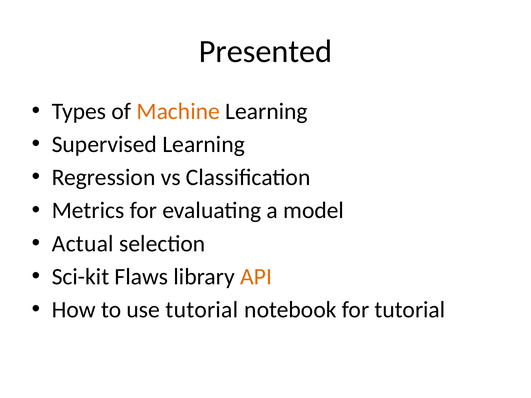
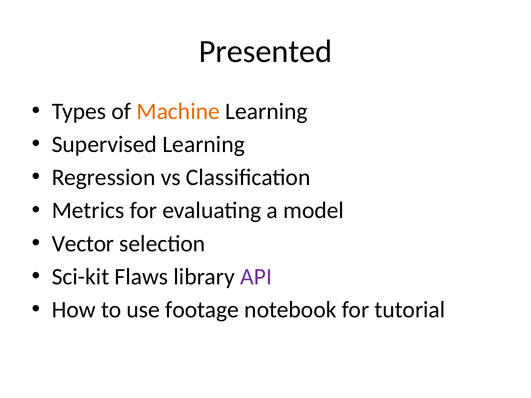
Actual: Actual -> Vector (83, 244)
API colour: orange -> purple (256, 277)
use tutorial: tutorial -> footage (202, 310)
